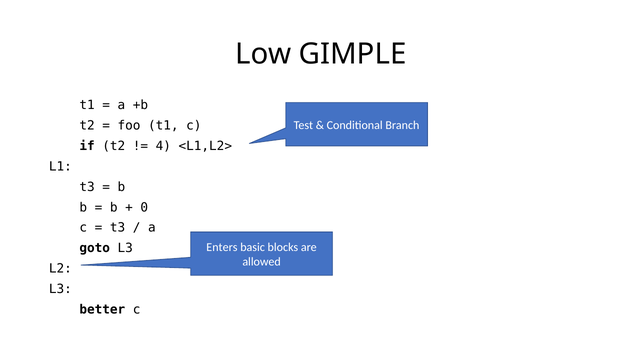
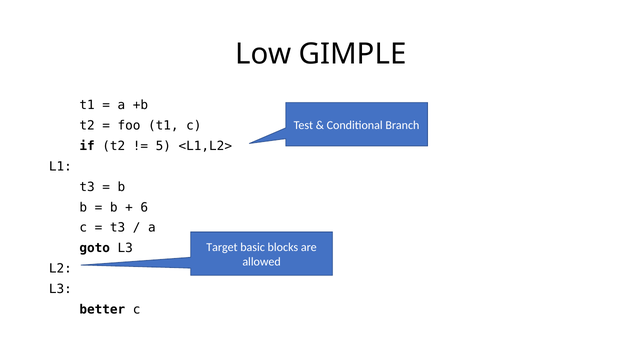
4: 4 -> 5 (163, 146)
0: 0 -> 6 (144, 207)
Enters: Enters -> Target (222, 247)
